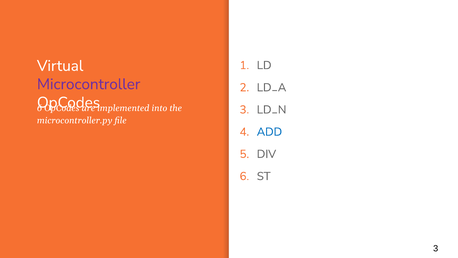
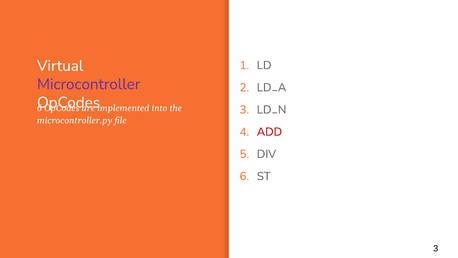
ADD colour: blue -> red (269, 132)
